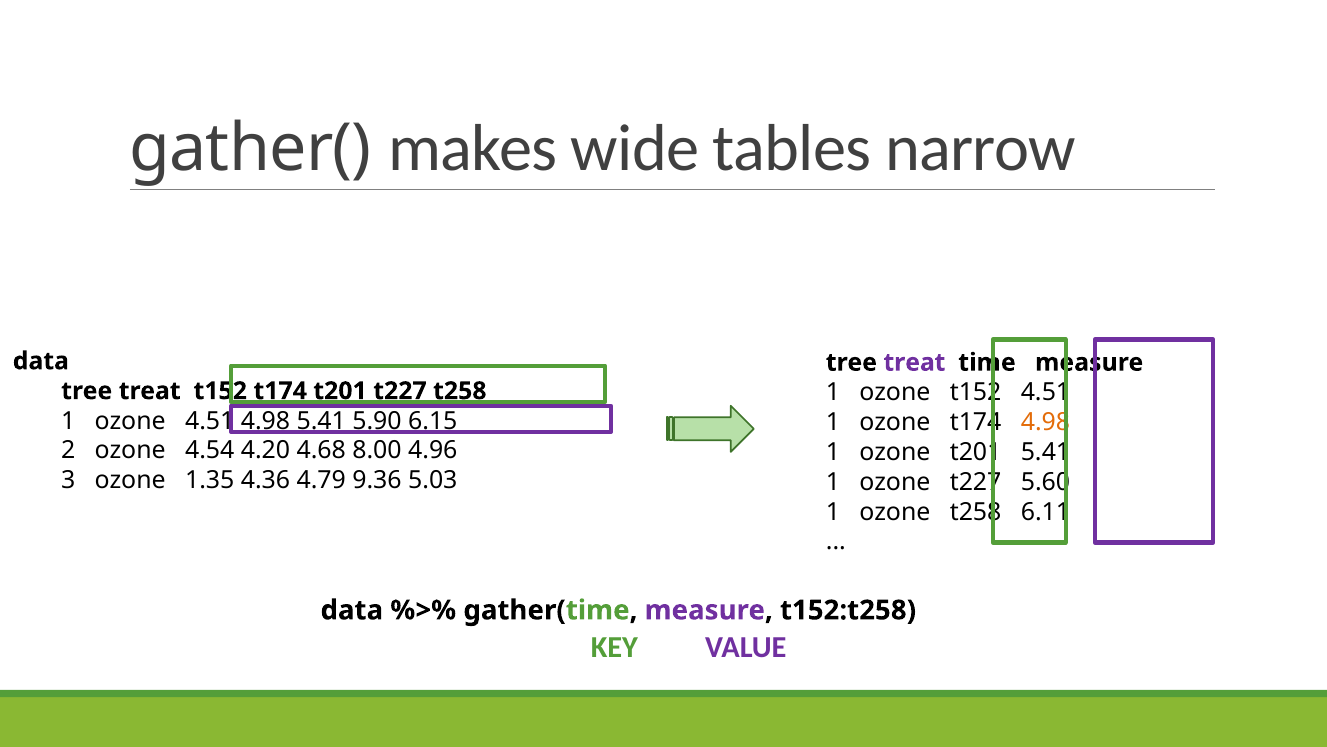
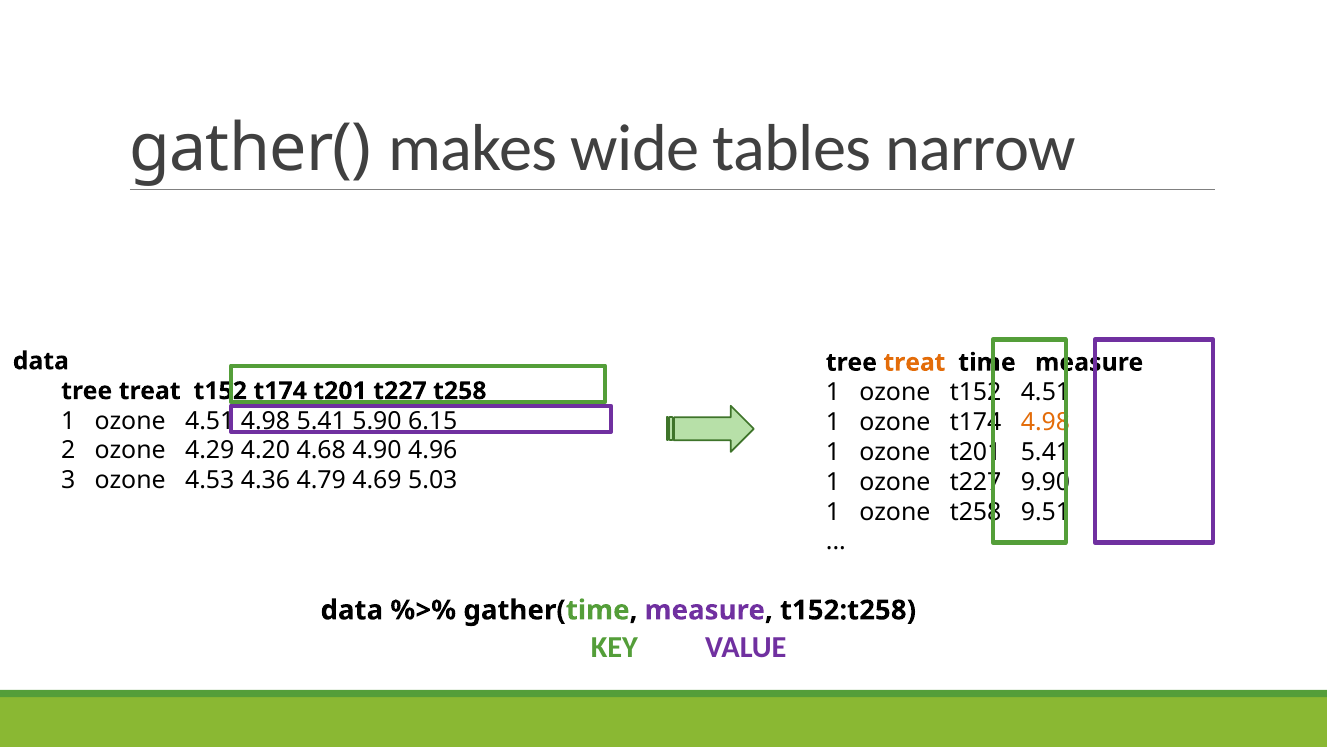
treat colour: purple -> orange (914, 362)
4.54: 4.54 -> 4.29 (210, 450)
8.00: 8.00 -> 4.90 (377, 450)
1.35: 1.35 -> 4.53 (210, 480)
9.36: 9.36 -> 4.69 (377, 480)
5.60: 5.60 -> 9.90 (1045, 482)
6.11: 6.11 -> 9.51 (1045, 512)
